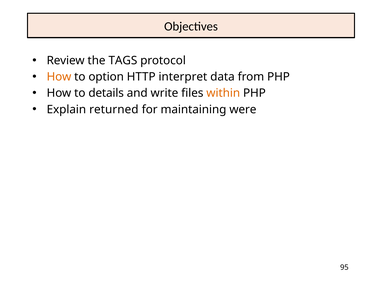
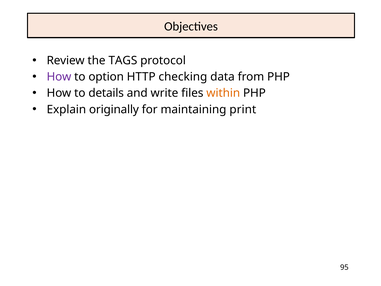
How colour: orange -> purple (59, 77)
interpret: interpret -> checking (183, 77)
returned: returned -> originally (114, 109)
were: were -> print (243, 109)
